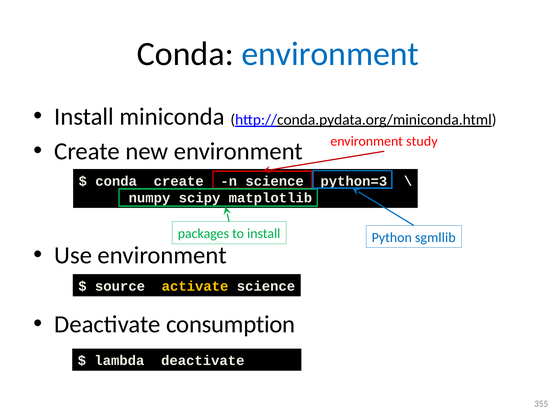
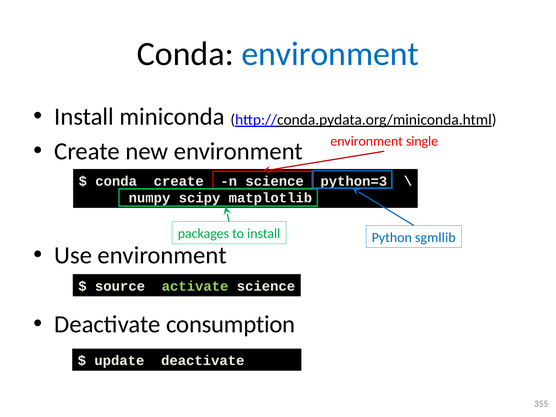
study: study -> single (422, 141)
activate colour: yellow -> light green (195, 286)
lambda: lambda -> update (119, 361)
